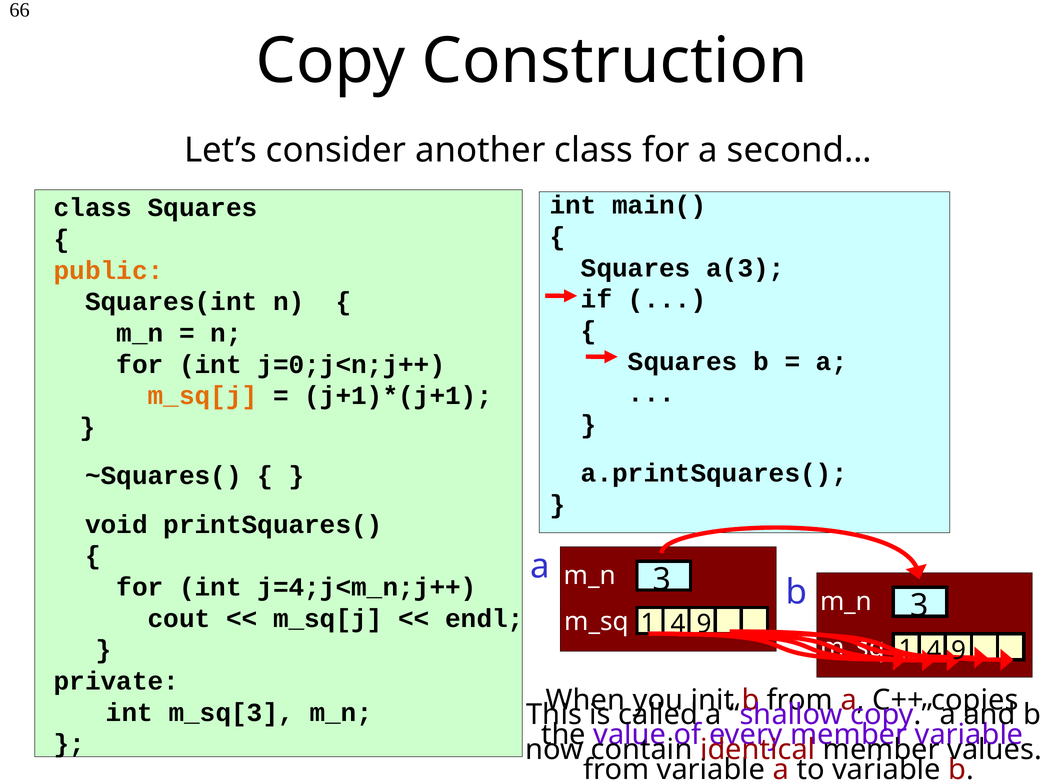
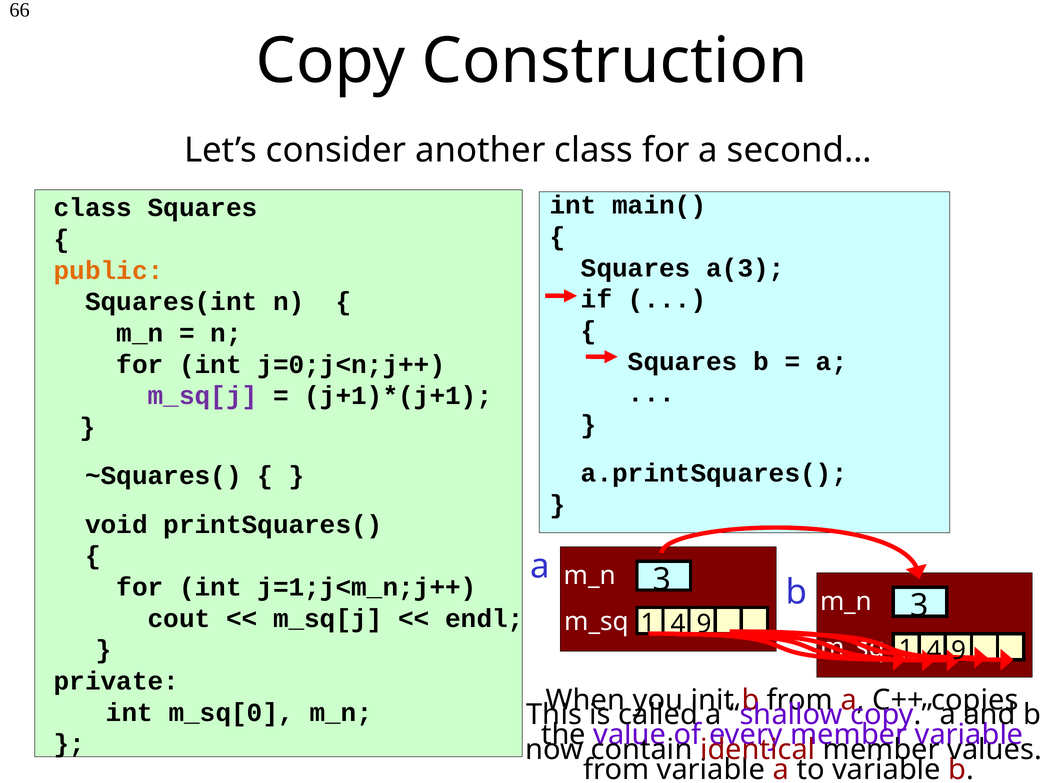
m_sq[j colour: orange -> purple (203, 396)
j=4;j<m_n;j++: j=4;j<m_n;j++ -> j=1;j<m_n;j++ (367, 587)
m_sq[3: m_sq[3 -> m_sq[0 (231, 712)
